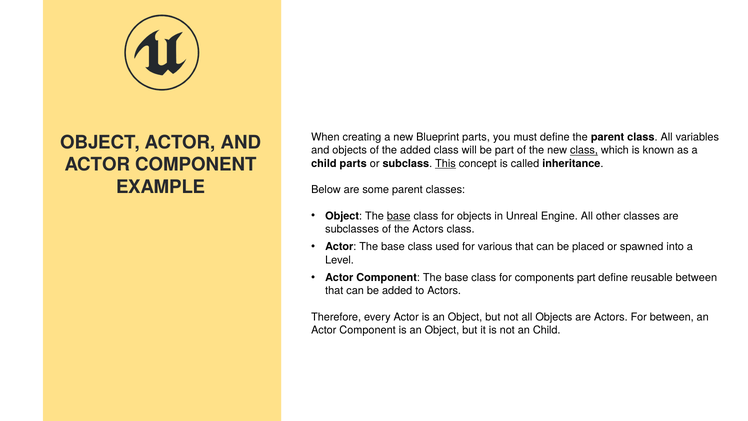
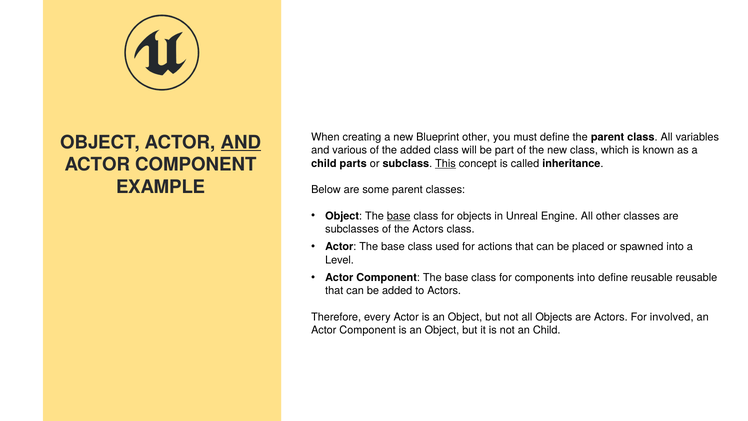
Blueprint parts: parts -> other (476, 137)
AND underline: none -> present (241, 142)
and objects: objects -> various (350, 150)
class underline: present -> none (584, 150)
various: various -> actions (495, 247)
components part: part -> into (586, 278)
reusable between: between -> reusable (696, 278)
For between: between -> involved (672, 317)
